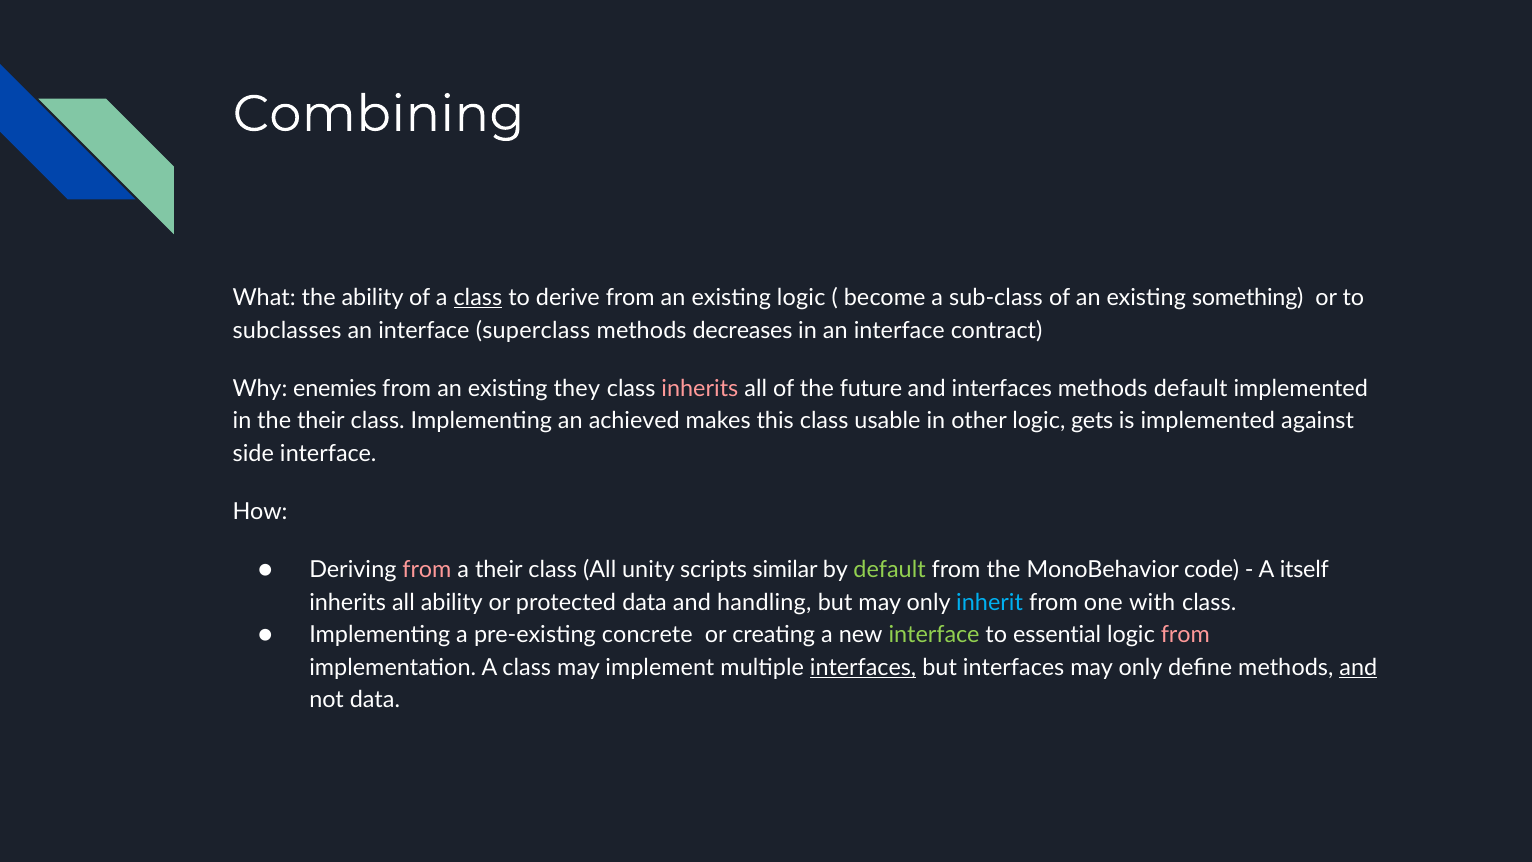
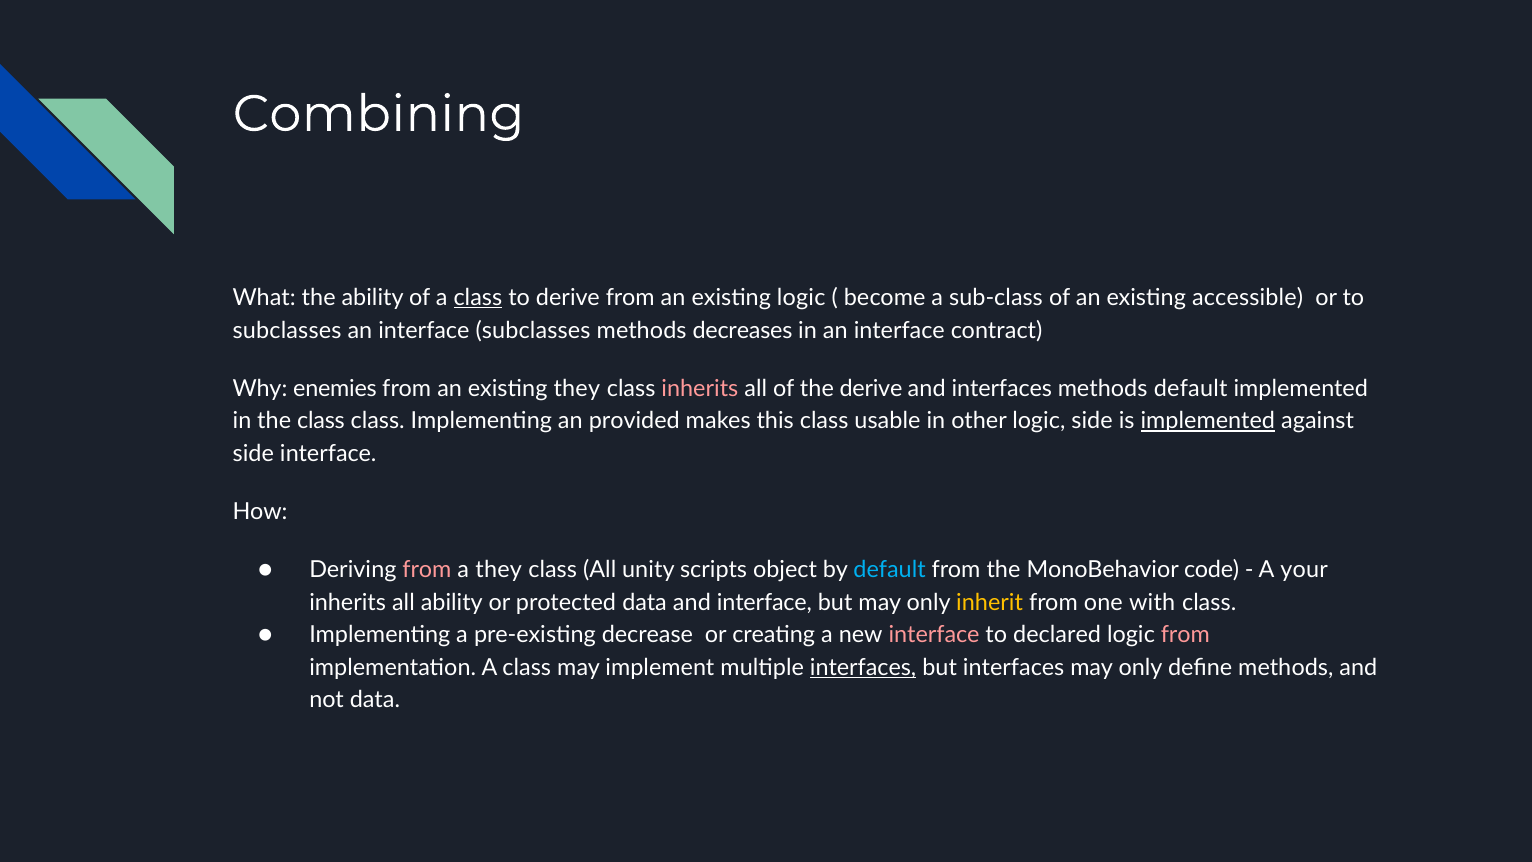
something: something -> accessible (1248, 298)
interface superclass: superclass -> subclasses (533, 330)
the future: future -> derive (871, 388)
the their: their -> class (321, 421)
achieved: achieved -> provided (634, 421)
logic gets: gets -> side (1092, 421)
implemented underline: none -> present (1208, 421)
a their: their -> they (499, 570)
similar: similar -> object (785, 570)
default colour: light green -> light blue (890, 570)
itself: itself -> your (1304, 570)
and handling: handling -> interface (764, 602)
inherit colour: light blue -> yellow (990, 602)
concrete: concrete -> decrease (647, 635)
interface colour: light green -> pink (934, 635)
essential: essential -> declared (1057, 635)
and underline: present -> none (1358, 667)
